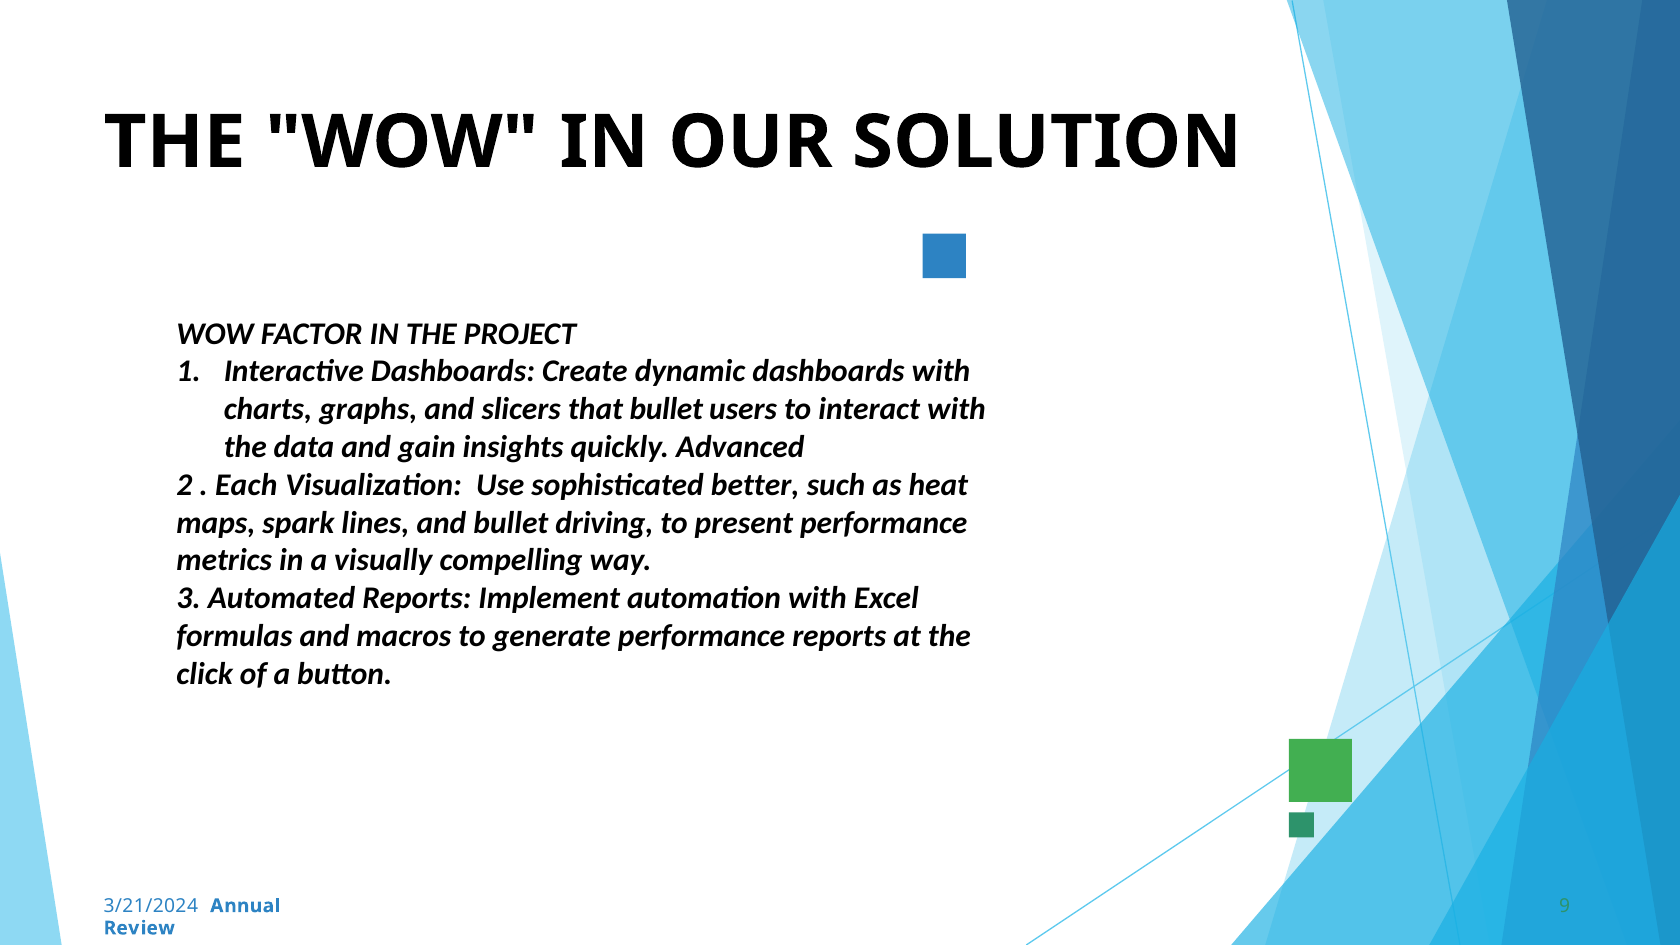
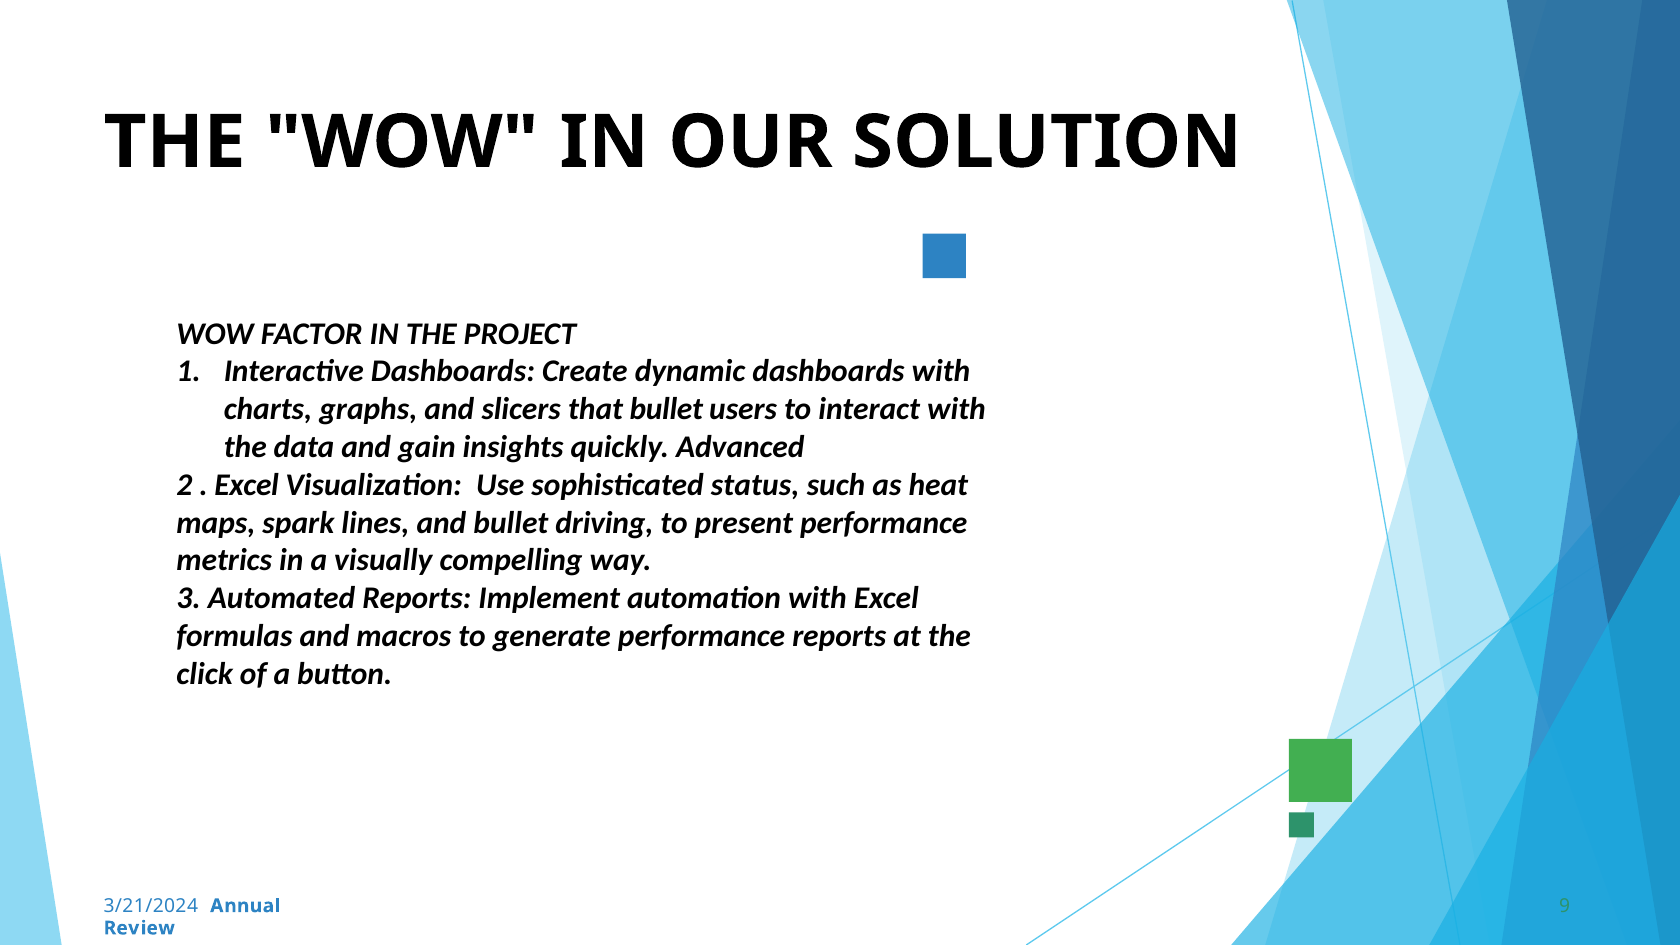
Each: Each -> Excel (247, 485)
better: better -> status (755, 485)
